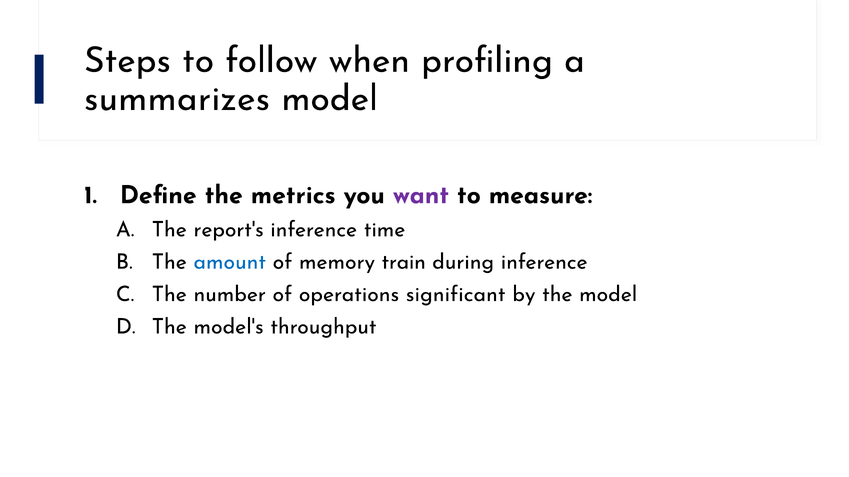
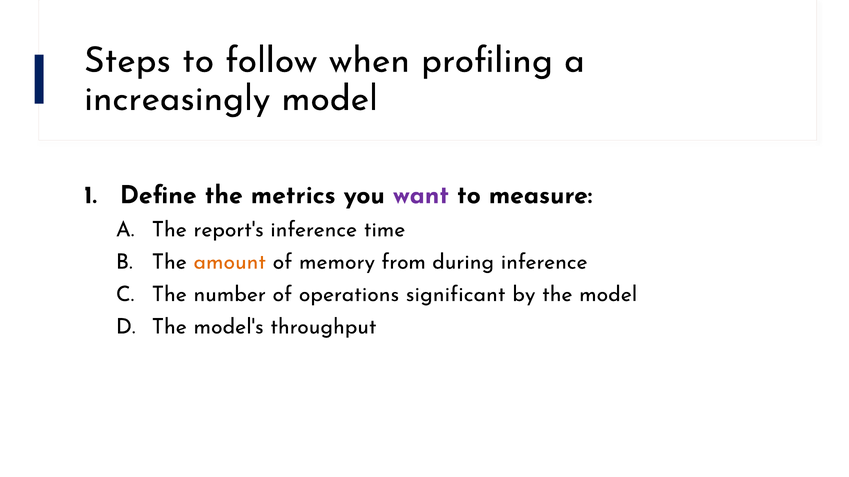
summarizes: summarizes -> increasingly (177, 98)
amount colour: blue -> orange (230, 262)
train: train -> from (404, 262)
